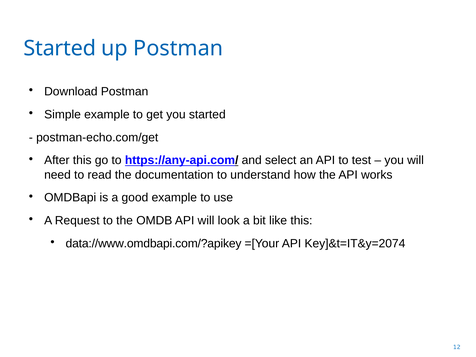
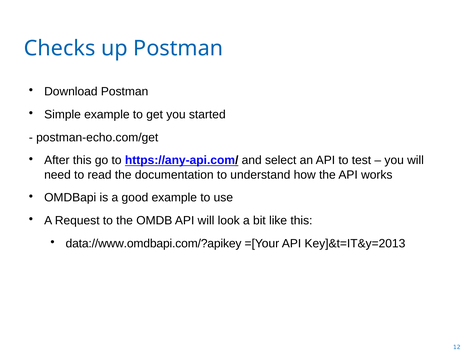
Started: Started -> Checks (60, 48)
Key]&t=IT&y=2074: Key]&t=IT&y=2074 -> Key]&t=IT&y=2013 (355, 243)
